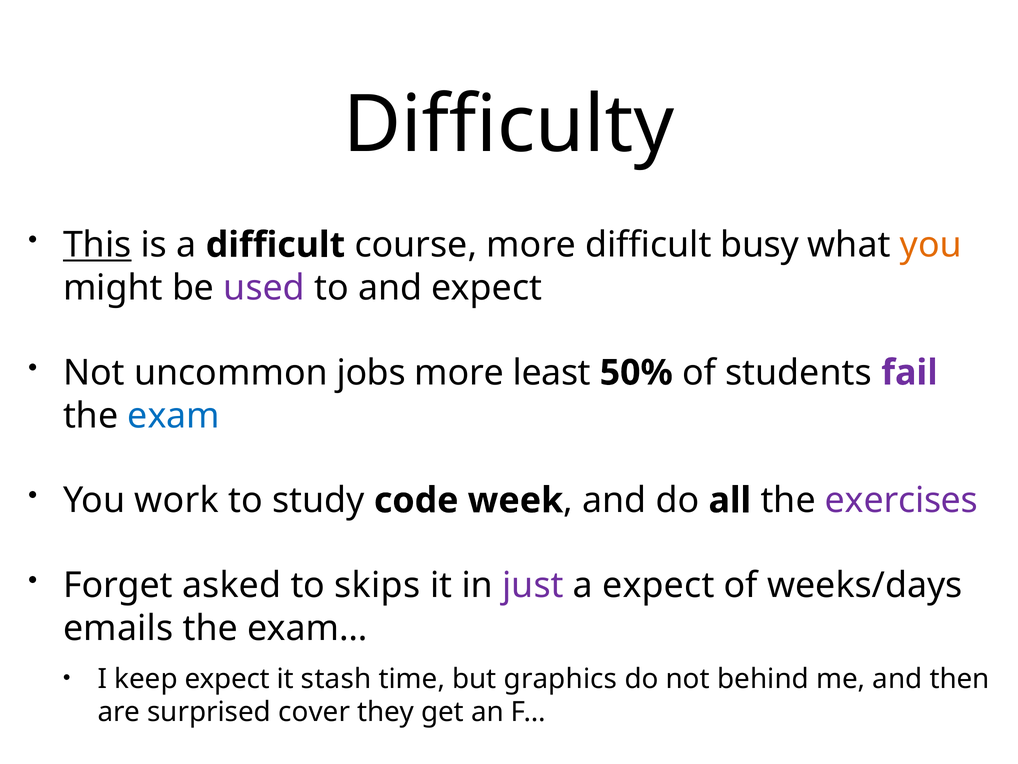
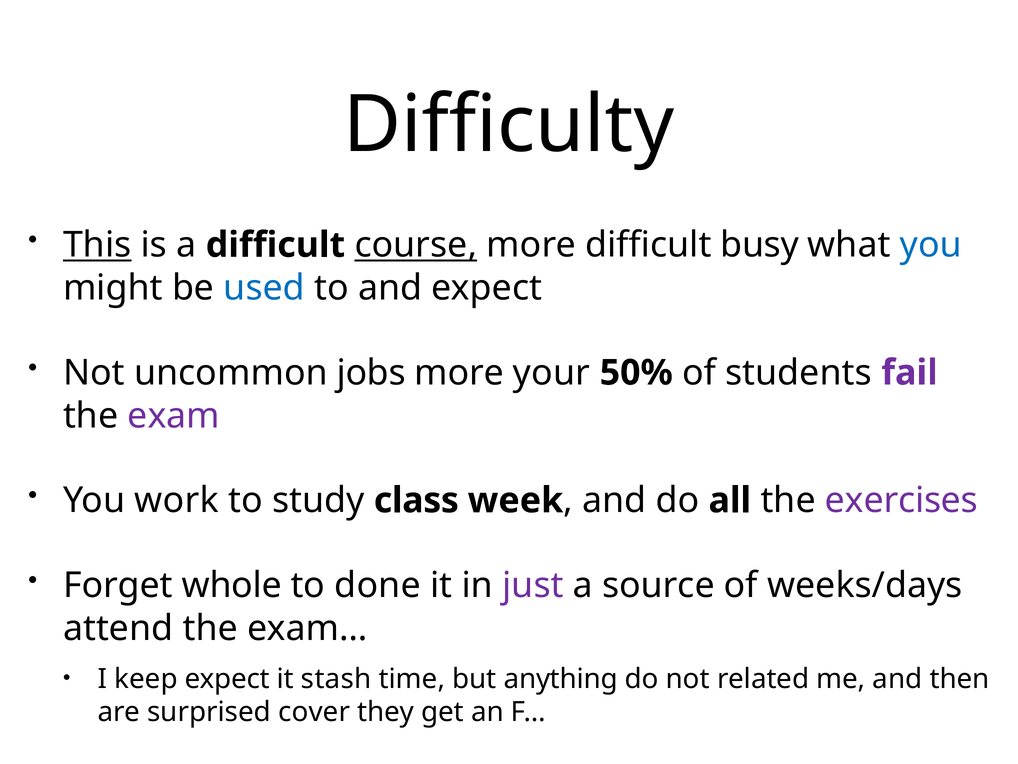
course underline: none -> present (416, 245)
you colour: orange -> blue (931, 245)
used colour: purple -> blue (264, 288)
least: least -> your (552, 373)
exam colour: blue -> purple (174, 415)
code: code -> class (416, 500)
asked: asked -> whole (232, 585)
skips: skips -> done (378, 585)
a expect: expect -> source (659, 585)
emails: emails -> attend (118, 628)
graphics: graphics -> anything (561, 678)
behind: behind -> related (763, 678)
